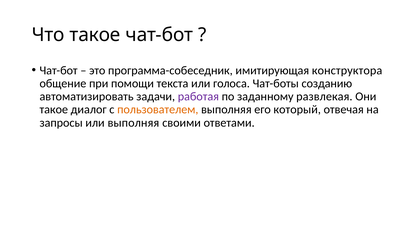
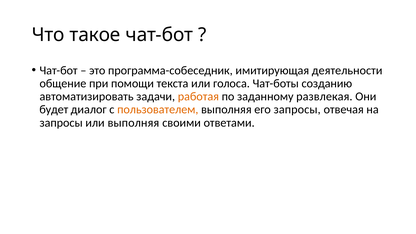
конструктора: конструктора -> деятельности (347, 70)
работая colour: purple -> orange (198, 97)
такое: такое -> будет (54, 110)
его который: который -> запросы (297, 110)
